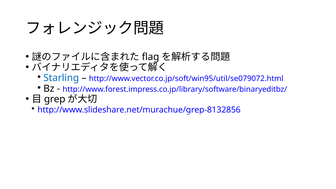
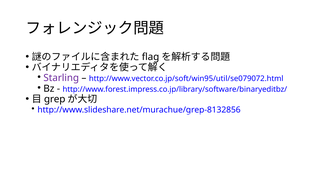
Starling colour: blue -> purple (61, 78)
